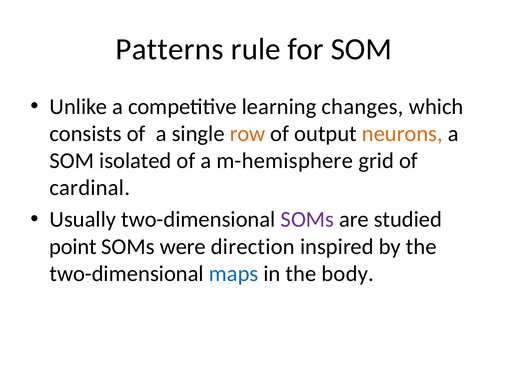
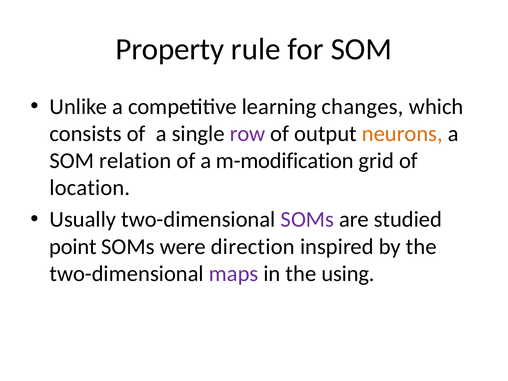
Patterns: Patterns -> Property (170, 49)
row colour: orange -> purple (248, 134)
isolated: isolated -> relation (135, 161)
m-hemisphere: m-hemisphere -> m-modification (285, 161)
cardinal: cardinal -> location (90, 188)
maps colour: blue -> purple (234, 274)
body: body -> using (348, 274)
